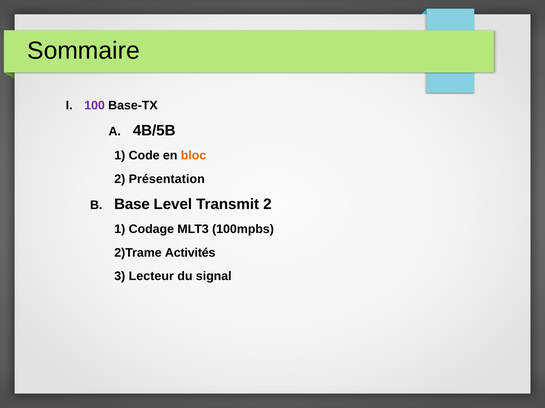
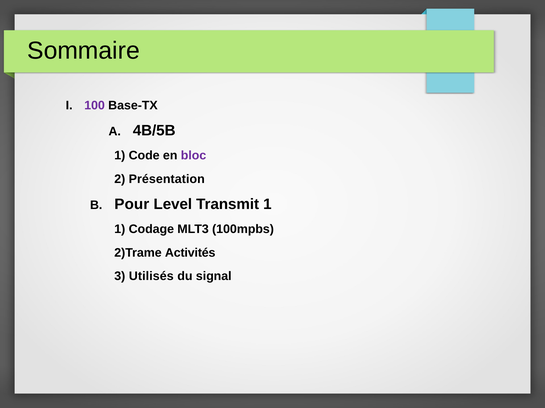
bloc colour: orange -> purple (194, 156)
Base: Base -> Pour (132, 204)
Transmit 2: 2 -> 1 (267, 204)
Lecteur: Lecteur -> Utilisés (151, 277)
